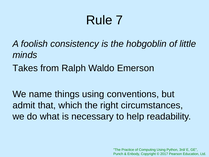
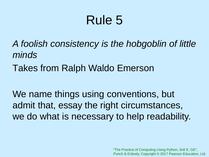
7: 7 -> 5 (119, 20)
which: which -> essay (70, 105)
